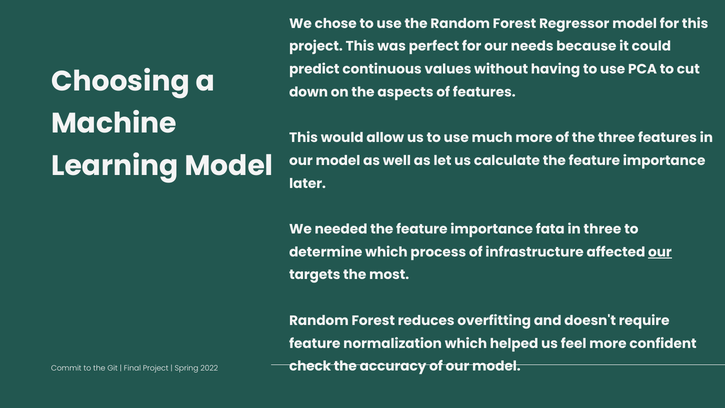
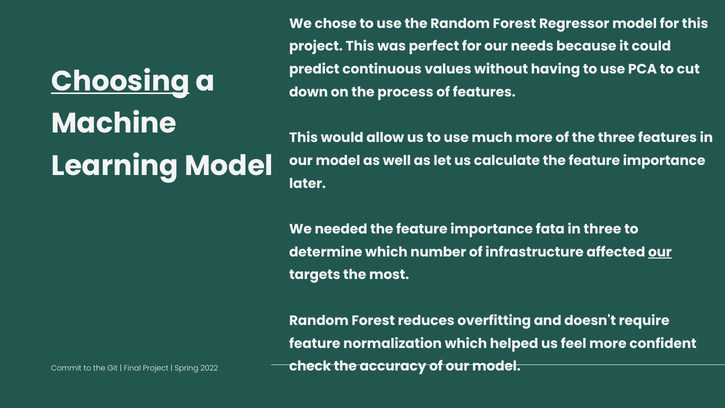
Choosing underline: none -> present (120, 81)
aspects: aspects -> process (405, 92)
process: process -> number (438, 252)
